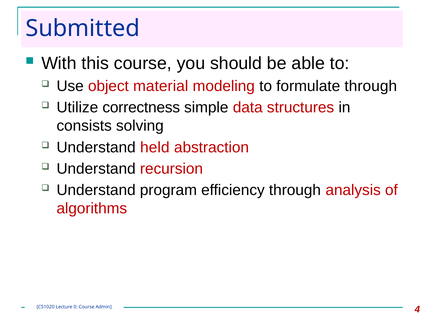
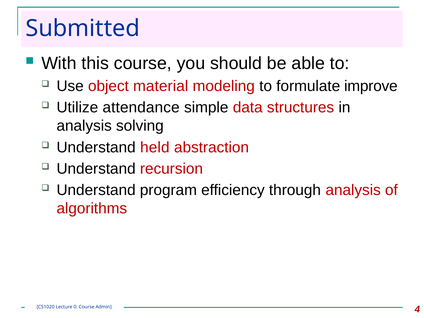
formulate through: through -> improve (371, 86)
correctness: correctness -> attendance (141, 108)
consists: consists -> analysis (84, 126)
